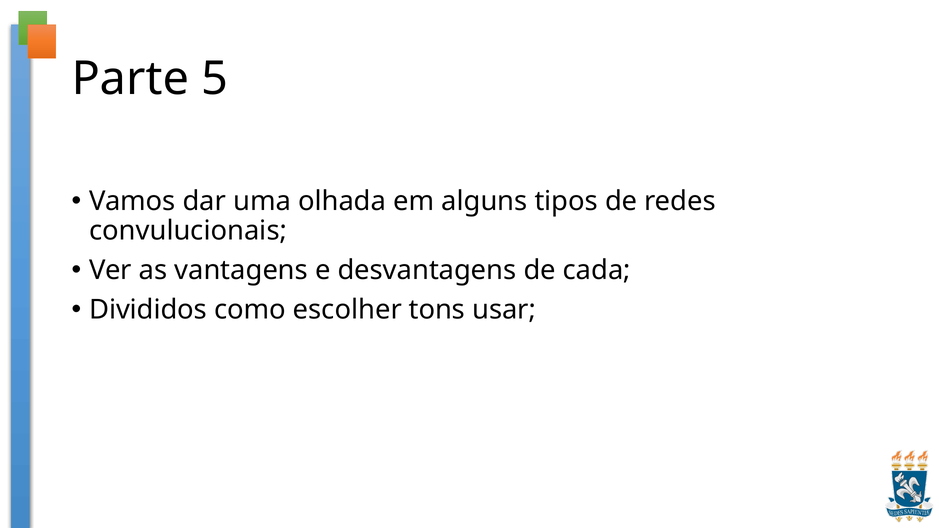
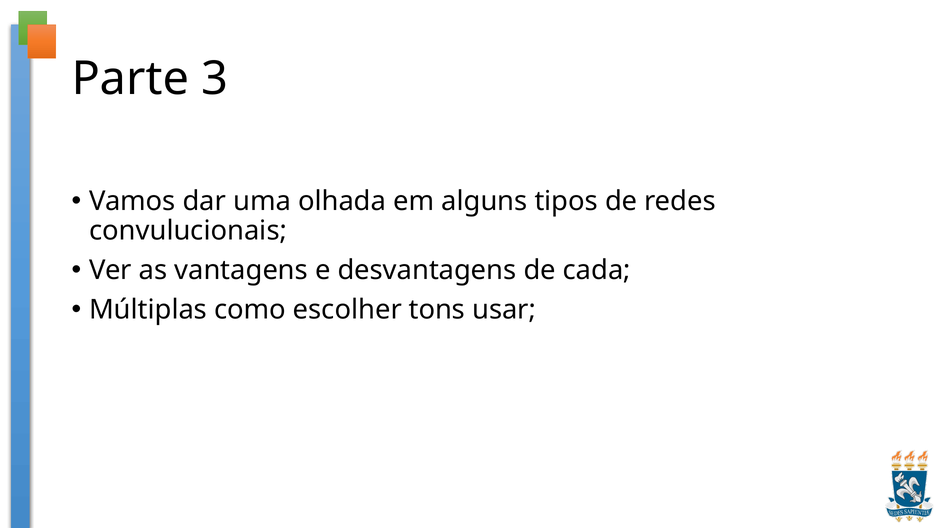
5: 5 -> 3 (215, 79)
Divididos: Divididos -> Múltiplas (148, 310)
